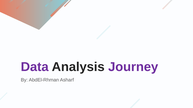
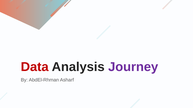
Data colour: purple -> red (35, 67)
